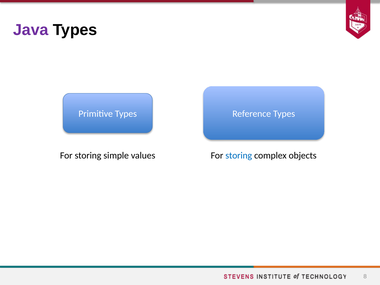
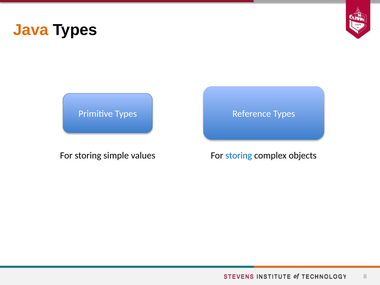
Java colour: purple -> orange (31, 30)
